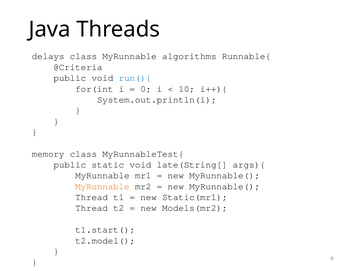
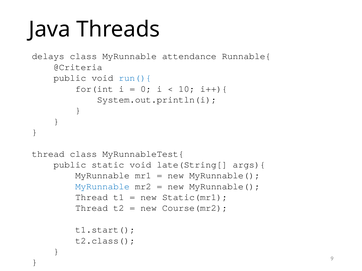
algorithms: algorithms -> attendance (189, 56)
memory: memory -> thread (48, 154)
MyRunnable colour: orange -> blue (102, 187)
Models(mr2: Models(mr2 -> Course(mr2 (195, 208)
t2.model(: t2.model( -> t2.class( (105, 241)
